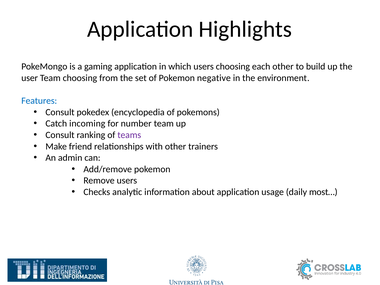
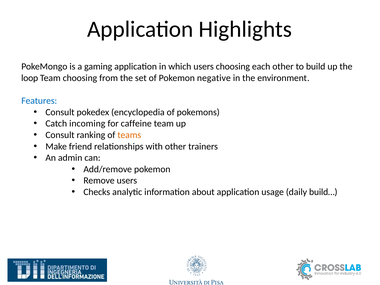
user: user -> loop (30, 78)
number: number -> caffeine (136, 124)
teams colour: purple -> orange (129, 135)
most…: most… -> build… (323, 192)
